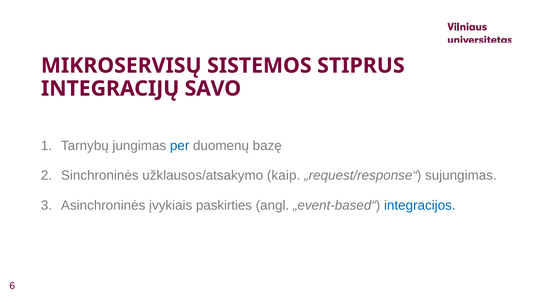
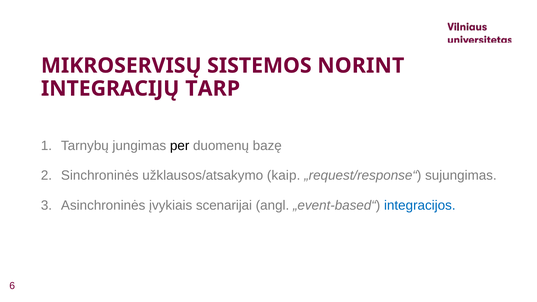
STIPRUS: STIPRUS -> NORINT (361, 66)
SAVO: SAVO -> TARP (213, 89)
per colour: blue -> black (180, 146)
paskirties: paskirties -> scenarijai (224, 205)
